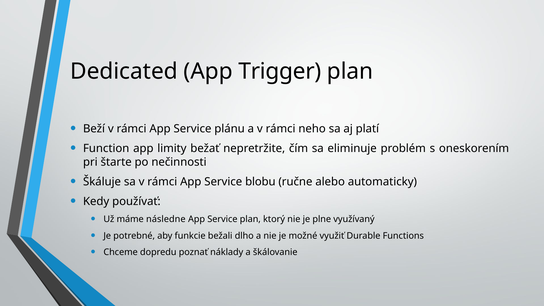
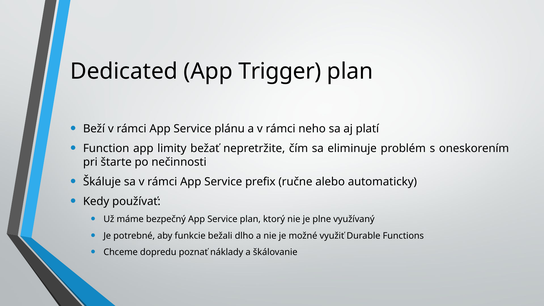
blobu: blobu -> prefix (260, 182)
následne: následne -> bezpečný (166, 219)
